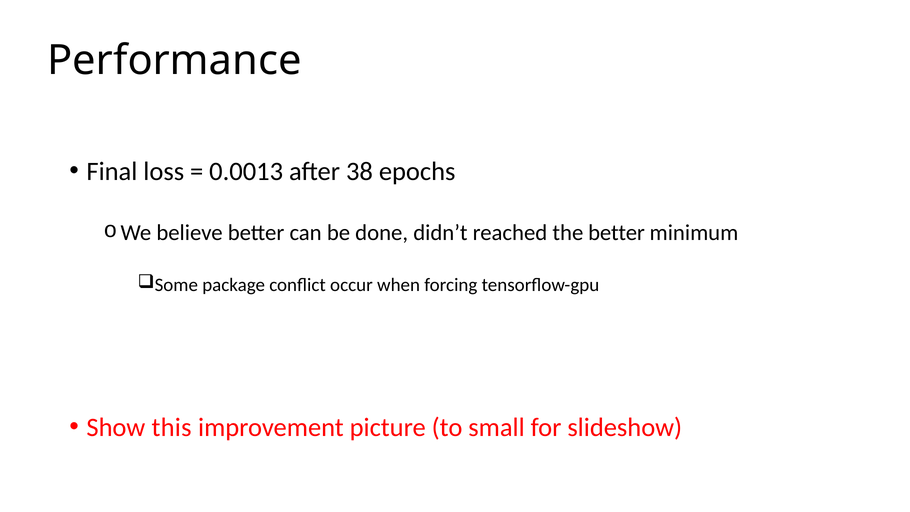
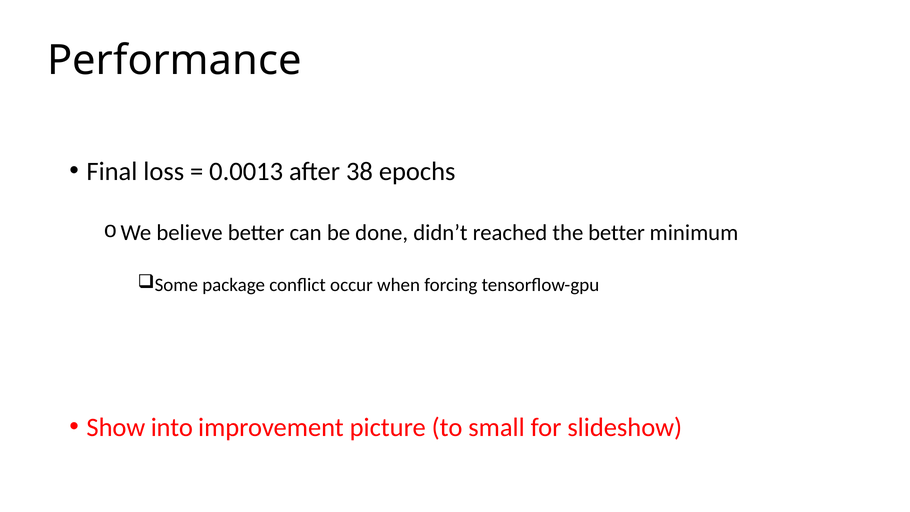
this: this -> into (172, 427)
